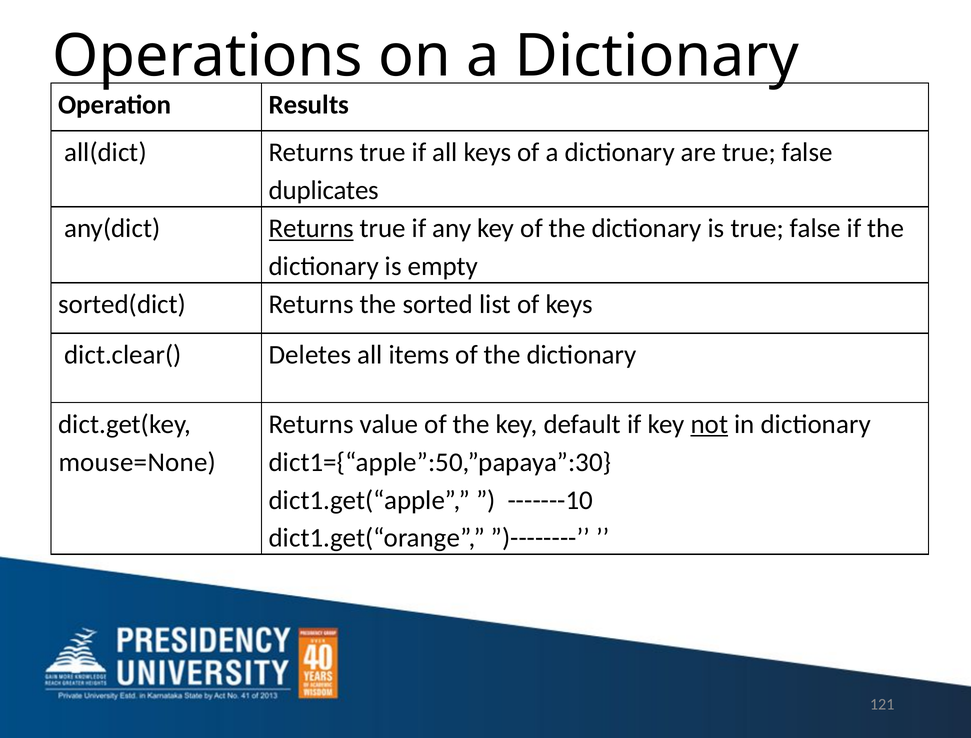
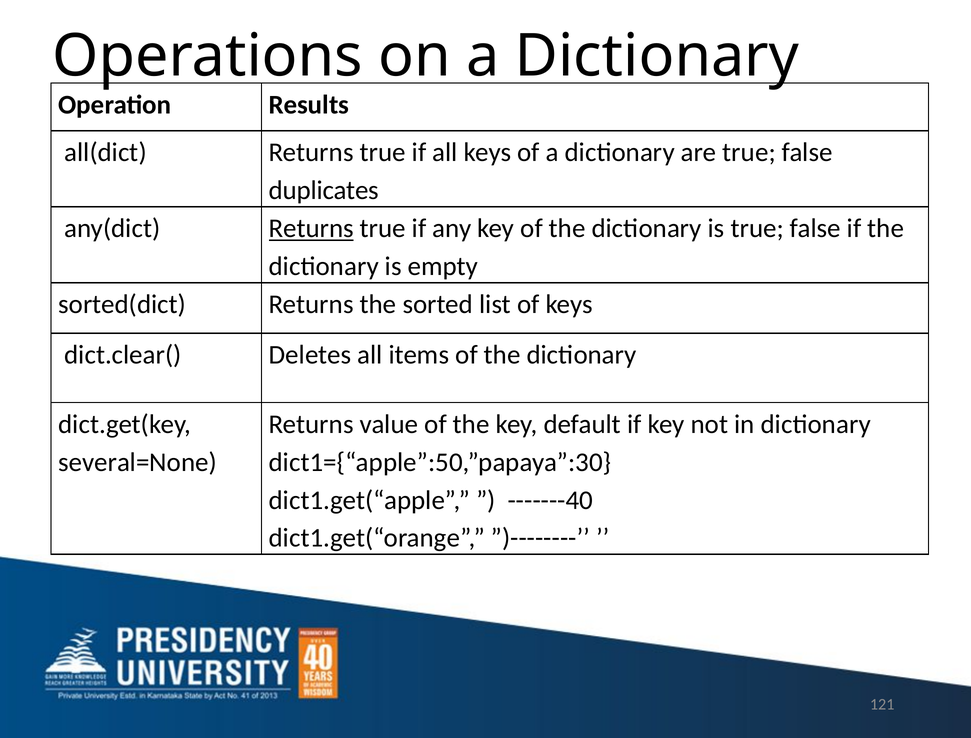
not underline: present -> none (709, 424)
mouse=None: mouse=None -> several=None (138, 462)
-------10: -------10 -> -------40 (550, 500)
